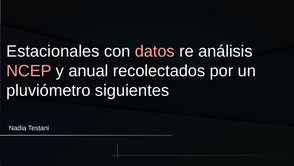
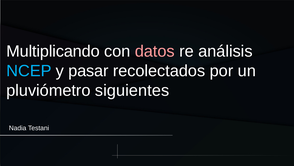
Estacionales: Estacionales -> Multiplicando (53, 51)
NCEP colour: pink -> light blue (29, 71)
anual: anual -> pasar (88, 71)
